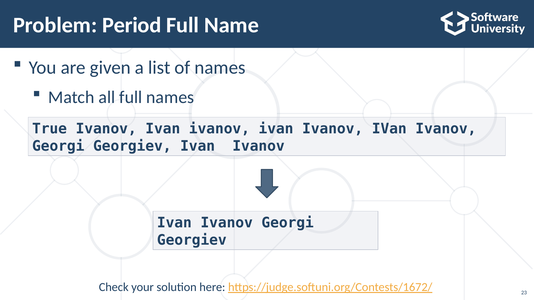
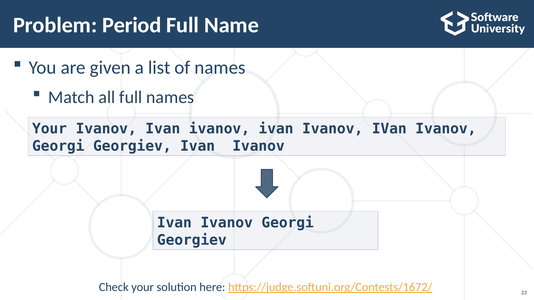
True: True -> Your (50, 129)
